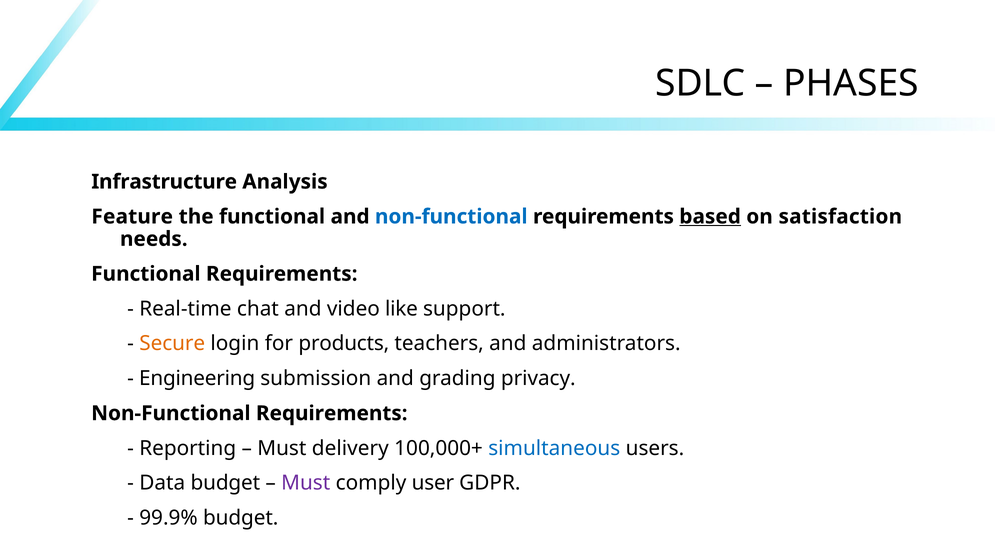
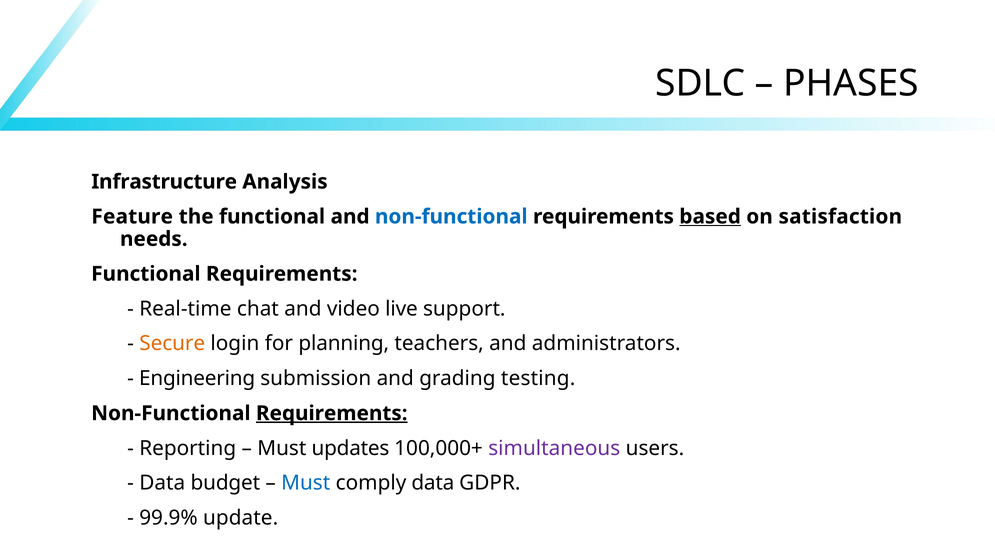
like: like -> live (401, 309)
products: products -> planning (344, 343)
privacy: privacy -> testing (538, 378)
Requirements underline: none -> present (332, 413)
delivery: delivery -> updates (350, 448)
simultaneous colour: blue -> purple (554, 448)
Must colour: purple -> blue (306, 483)
comply user: user -> data (433, 483)
99.9% budget: budget -> update (241, 518)
